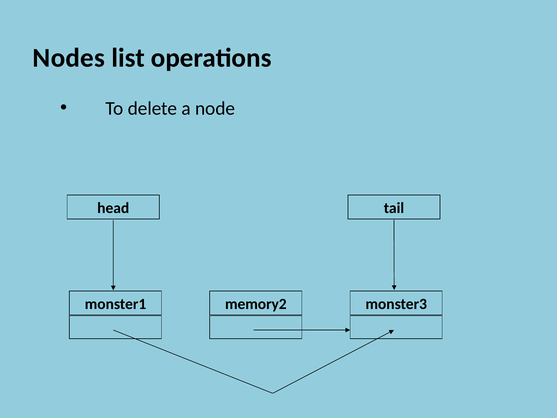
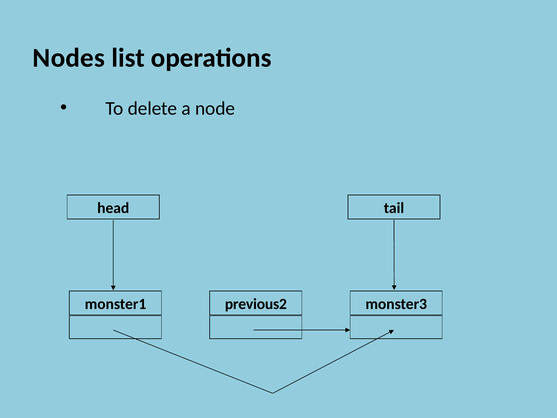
memory2: memory2 -> previous2 (256, 304)
